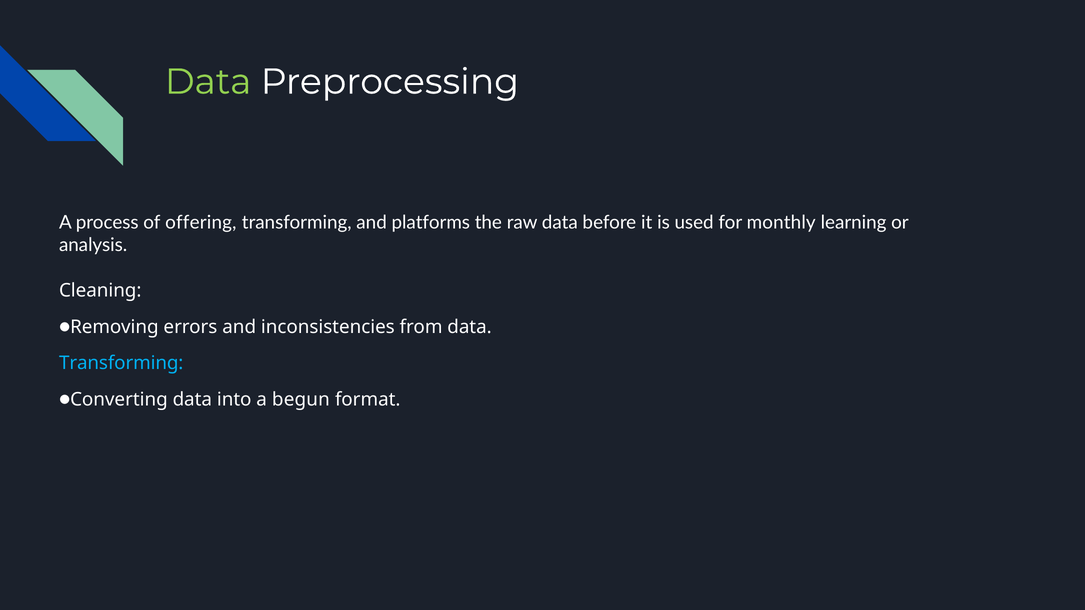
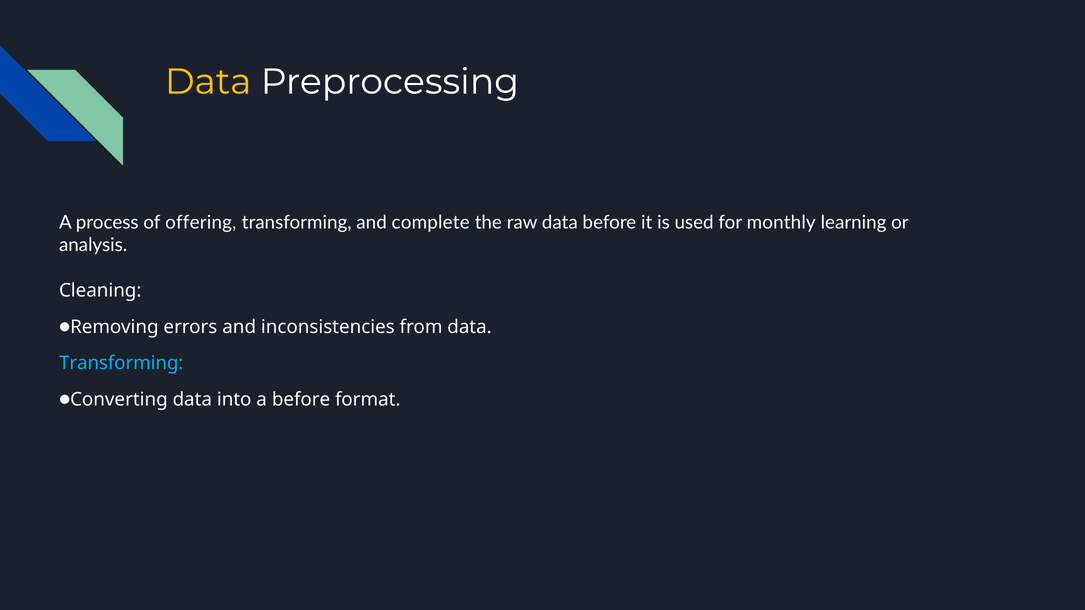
Data colour: light green -> yellow (208, 82)
platforms: platforms -> complete (431, 223)
a begun: begun -> before (301, 400)
